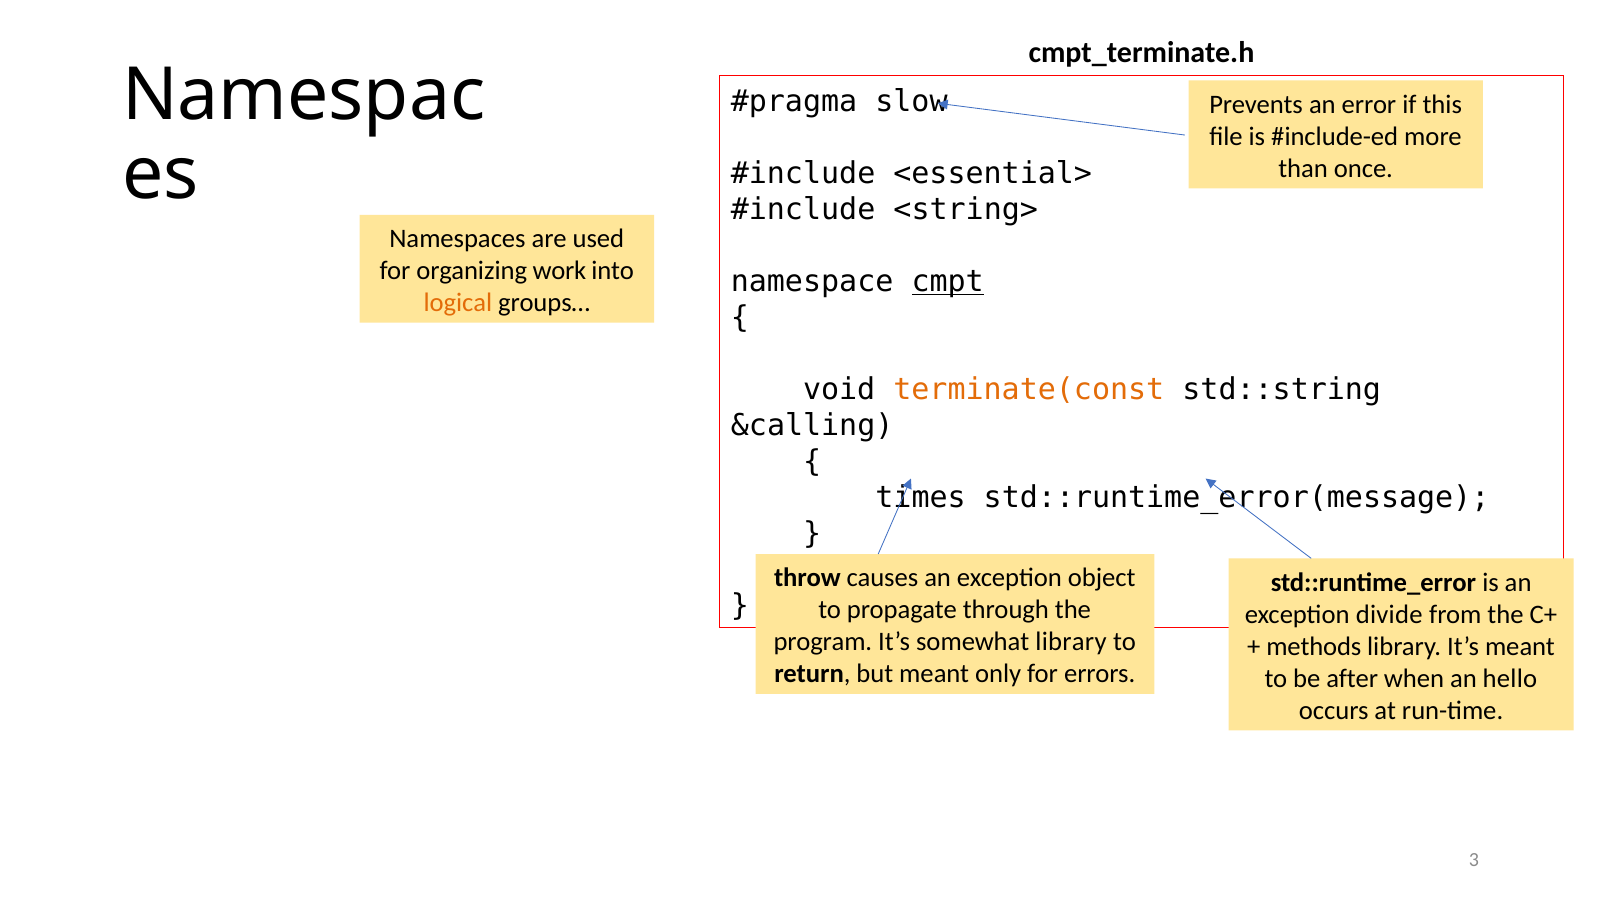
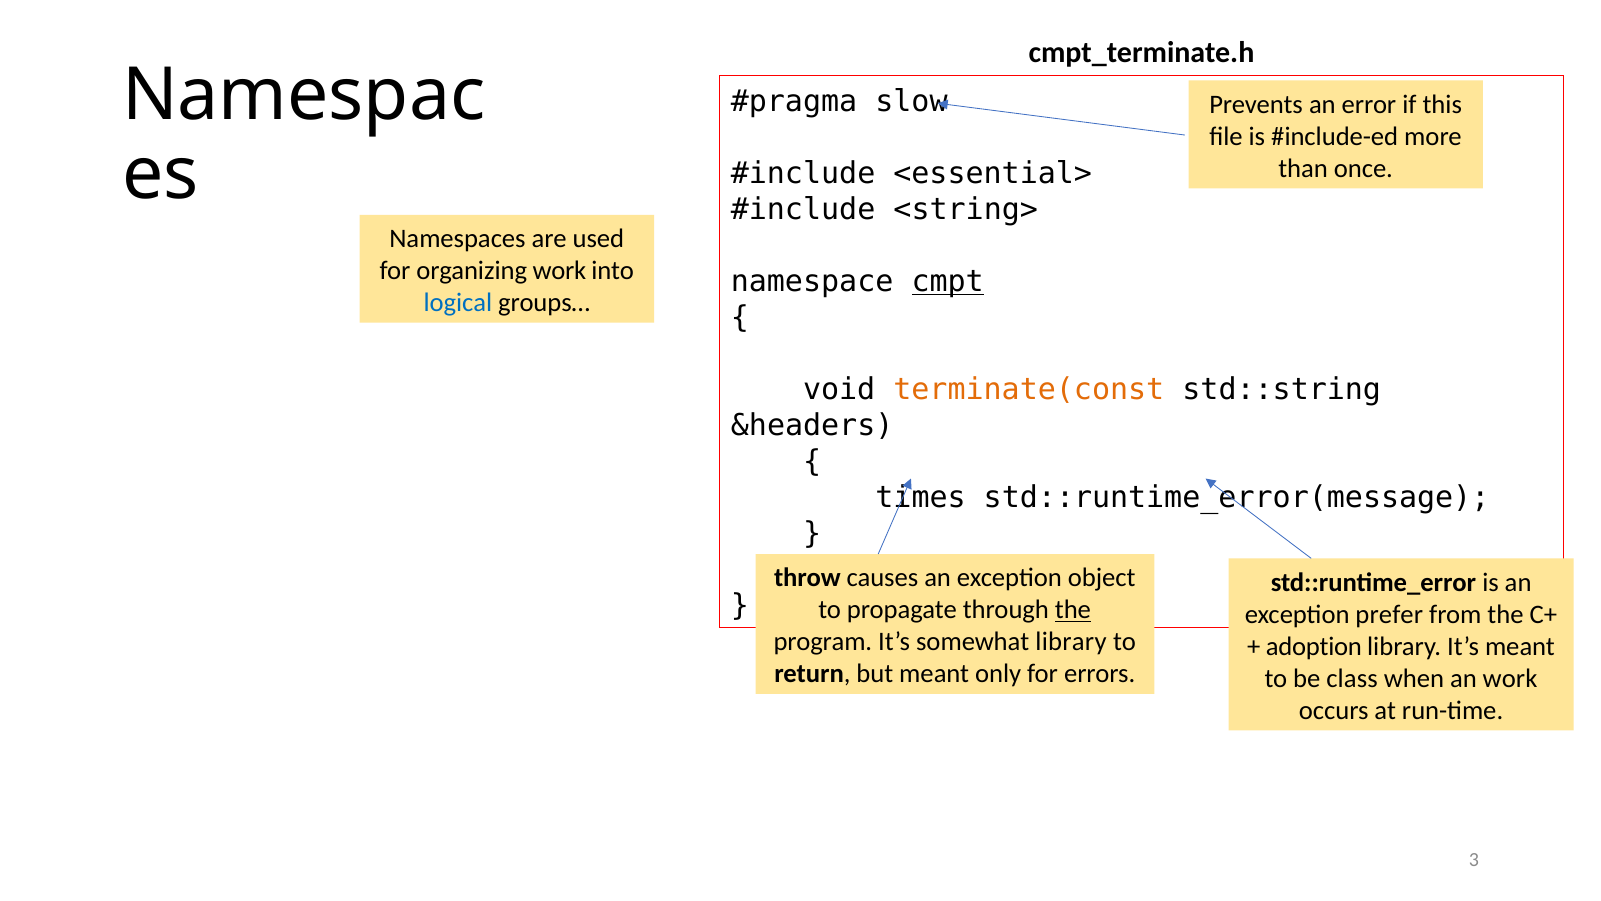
logical colour: orange -> blue (458, 302)
&calling: &calling -> &headers (812, 426)
the underline: none -> present (1073, 610)
divide: divide -> prefer (1389, 614)
methods: methods -> adoption (1314, 646)
after: after -> class (1352, 678)
an hello: hello -> work (1510, 678)
